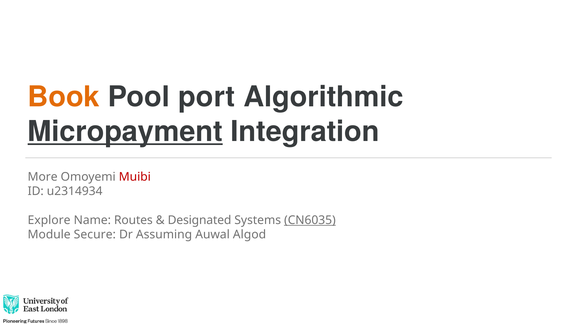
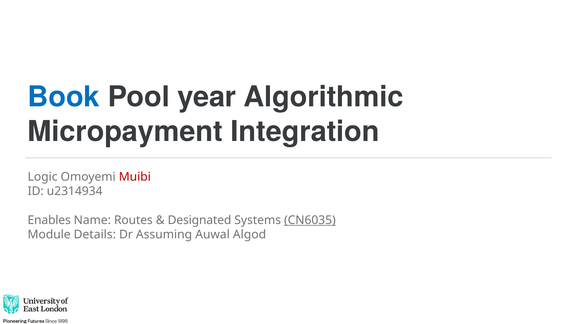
Book colour: orange -> blue (64, 97)
port: port -> year (207, 97)
Micropayment underline: present -> none (125, 132)
More: More -> Logic (43, 177)
Explore: Explore -> Enables (49, 221)
Secure: Secure -> Details (95, 235)
